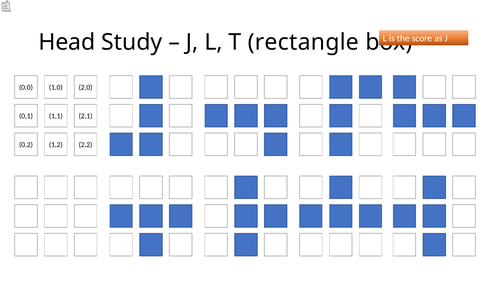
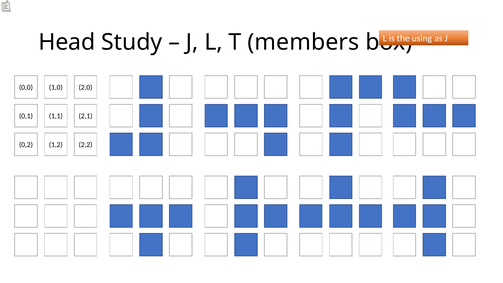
score: score -> using (422, 39)
rectangle: rectangle -> members (303, 42)
